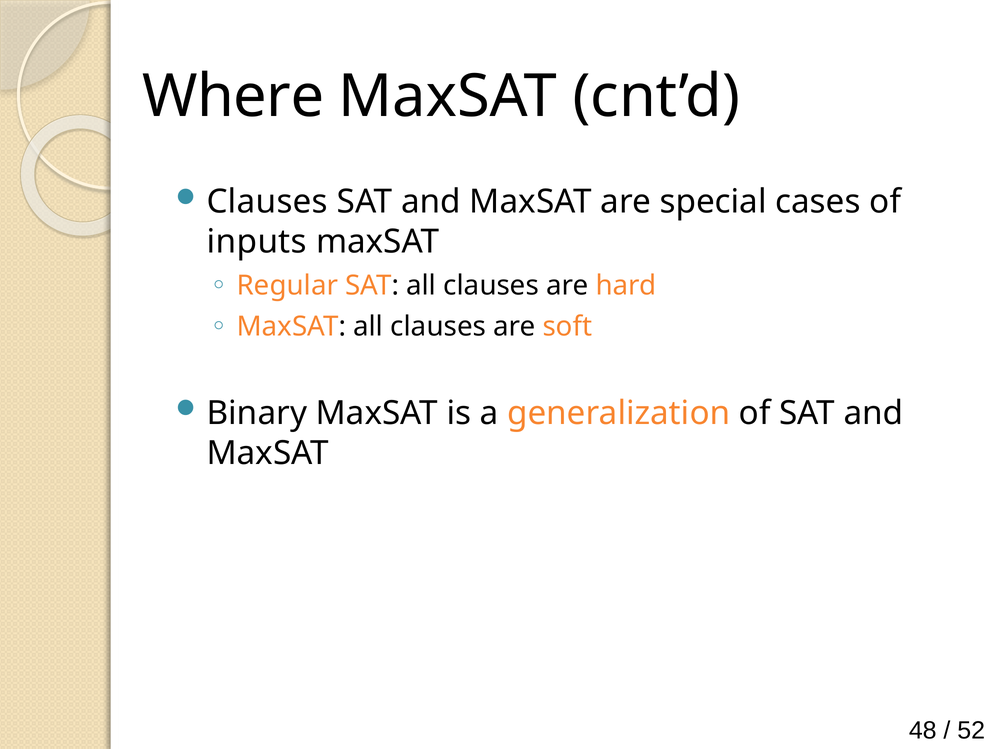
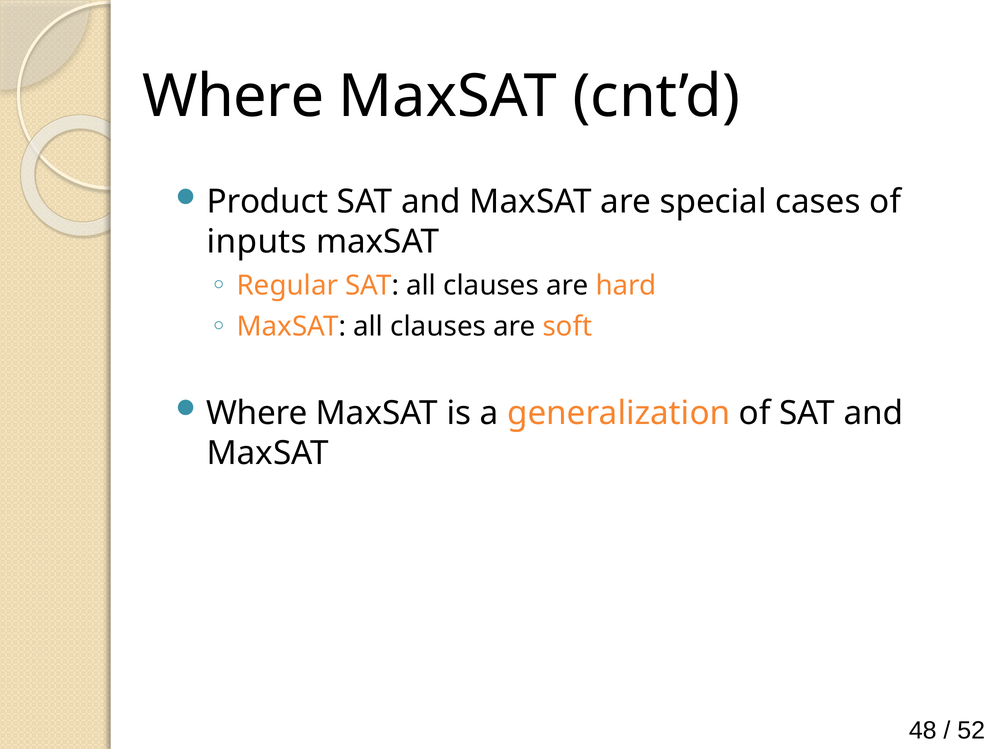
Clauses: Clauses -> Product (267, 202)
Binary: Binary -> Where (257, 413)
